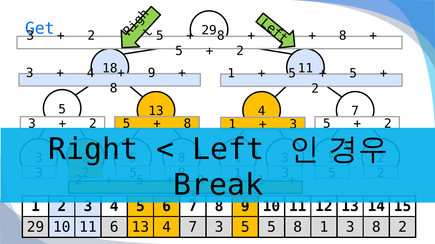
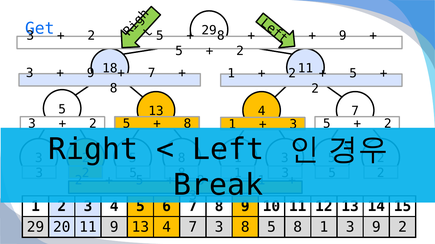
8: 8 -> 9 (343, 36)
4: 4 -> 9 (91, 73)
9: 9 -> 7 (152, 73)
5: 5 -> 2 (292, 74)
29 10: 10 -> 20 (62, 228)
11 6: 6 -> 9 (114, 228)
7 3 5: 5 -> 8 (245, 228)
3 8: 8 -> 9 (376, 228)
